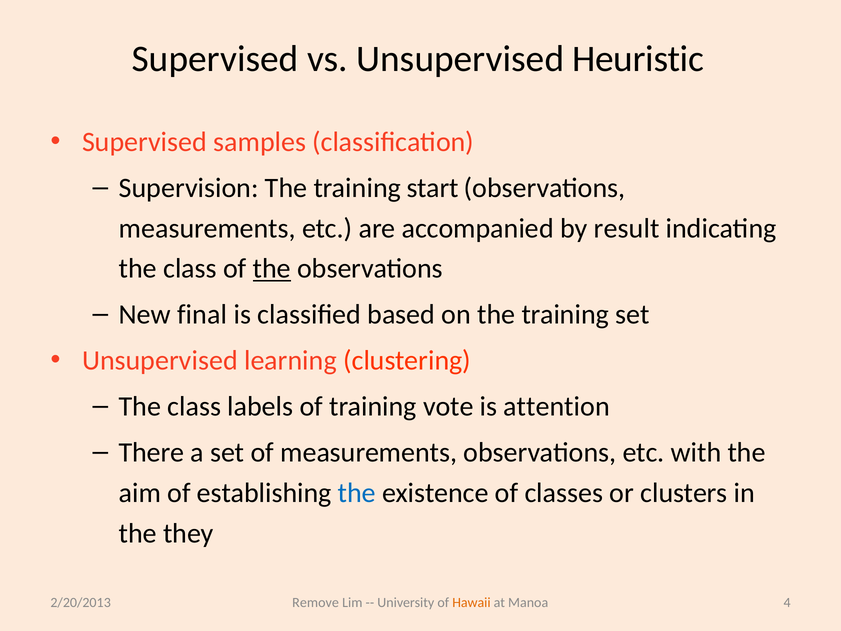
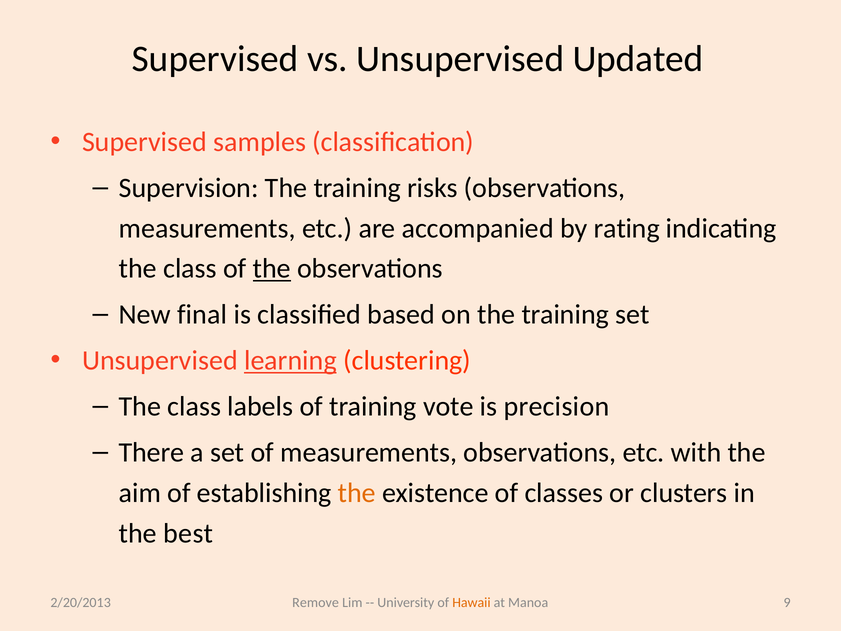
Heuristic: Heuristic -> Updated (638, 59)
start: start -> risks (432, 188)
result: result -> rating (627, 228)
learning underline: none -> present (290, 360)
attention: attention -> precision (557, 406)
the colour: blue -> orange (357, 493)
they: they -> best (188, 533)
4: 4 -> 9 (787, 602)
